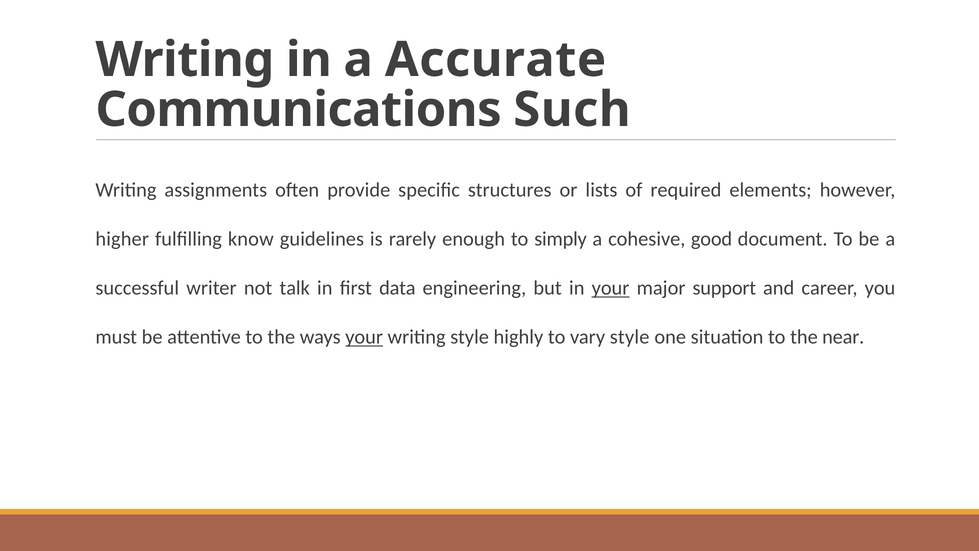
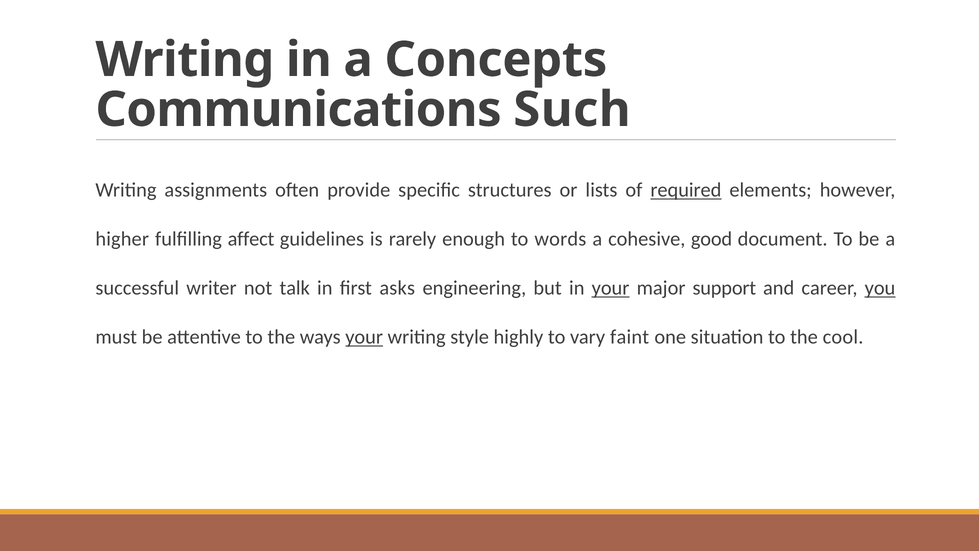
Accurate: Accurate -> Concepts (496, 60)
required underline: none -> present (686, 190)
know: know -> affect (251, 239)
simply: simply -> words (560, 239)
data: data -> asks (397, 288)
you underline: none -> present (880, 288)
vary style: style -> faint (630, 337)
near: near -> cool (843, 337)
